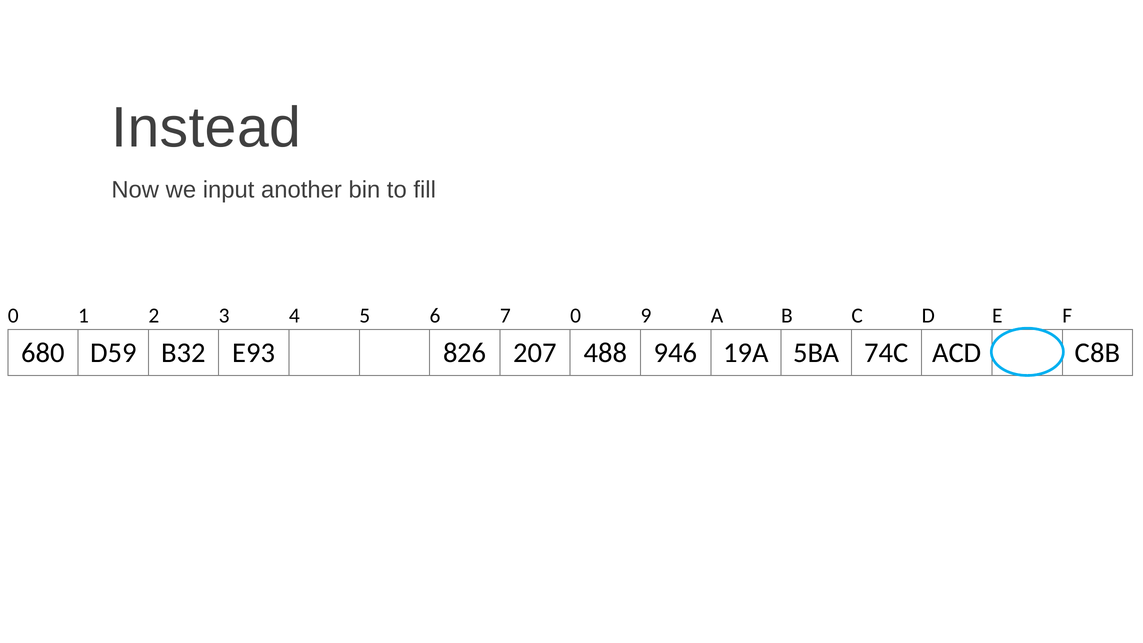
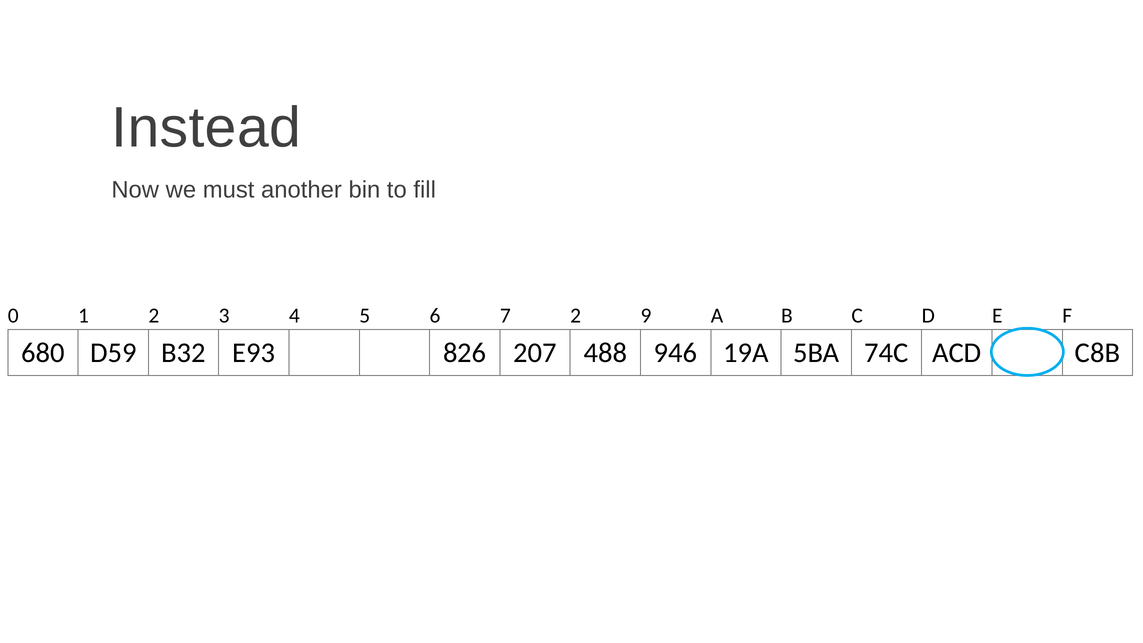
input: input -> must (229, 190)
7 0: 0 -> 2 (576, 316)
